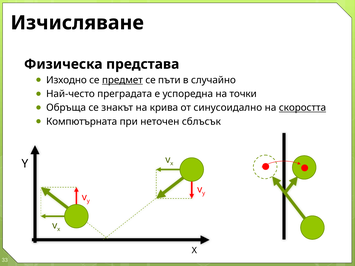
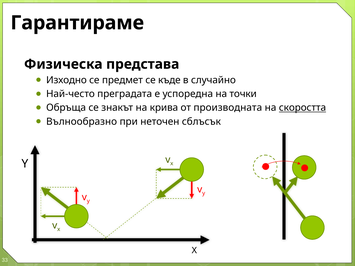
Изчисляване: Изчисляване -> Гарантираме (77, 23)
предмет underline: present -> none (122, 80)
пъти: пъти -> къде (169, 80)
синусоидално: синусоидално -> производната (228, 108)
Компютърната: Компютърната -> Вълнообразно (82, 122)
